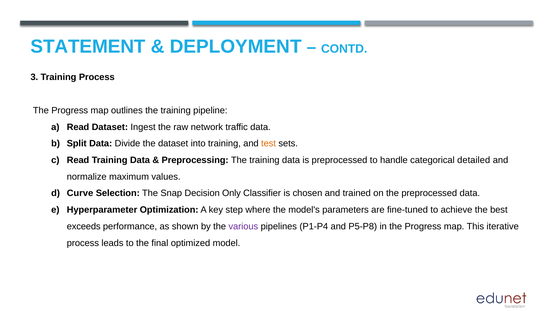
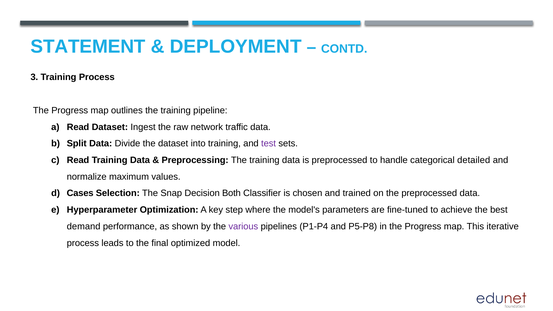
test colour: orange -> purple (269, 144)
Curve: Curve -> Cases (80, 193)
Only: Only -> Both (231, 193)
exceeds: exceeds -> demand (84, 226)
